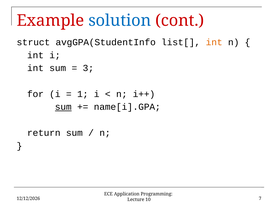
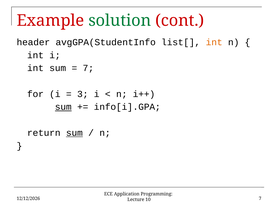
solution colour: blue -> green (120, 21)
struct: struct -> header (33, 42)
3: 3 -> 7 (88, 68)
1: 1 -> 3 (83, 94)
name[i].GPA: name[i].GPA -> info[i].GPA (127, 107)
sum underline: none -> present (74, 133)
